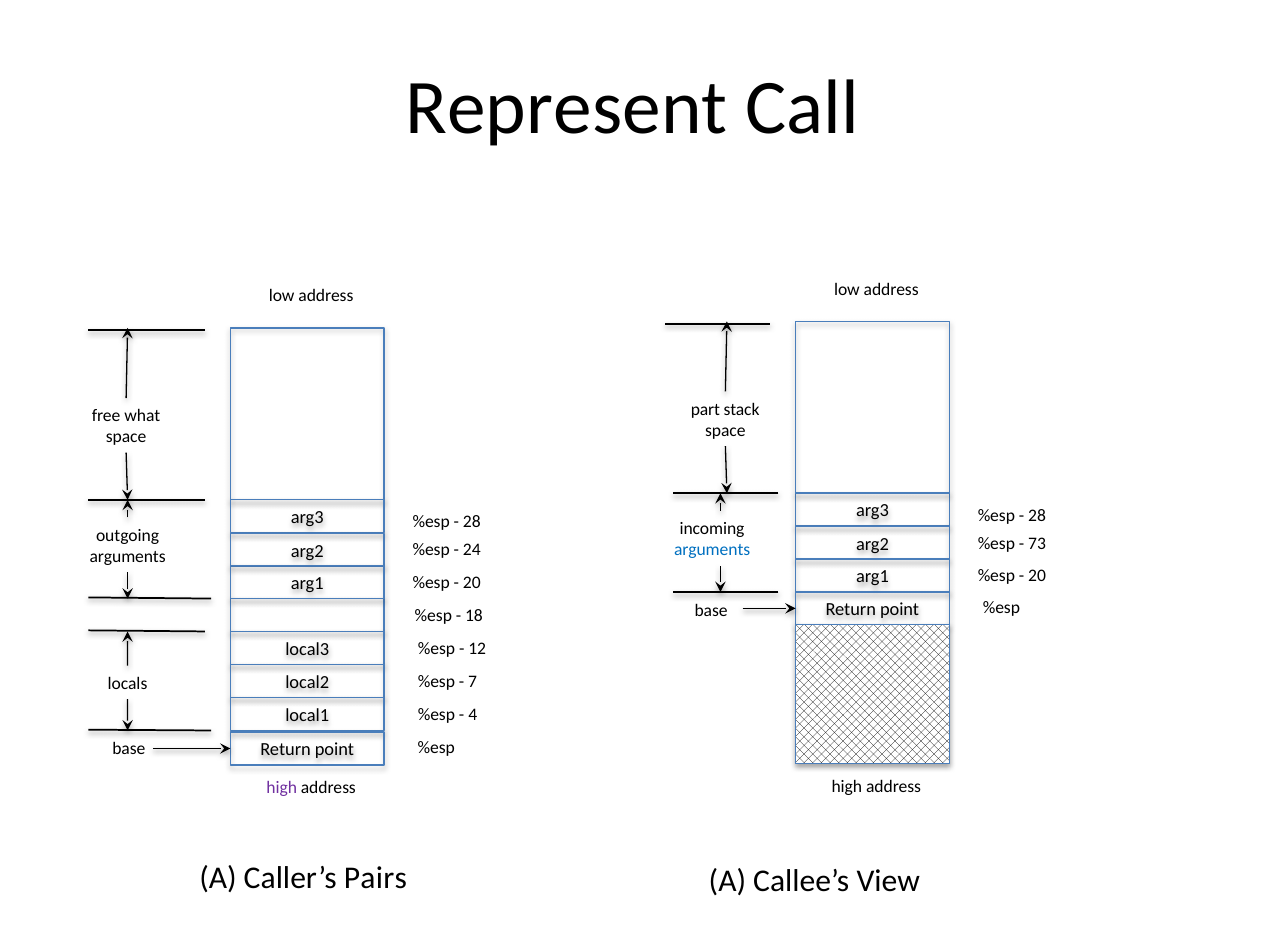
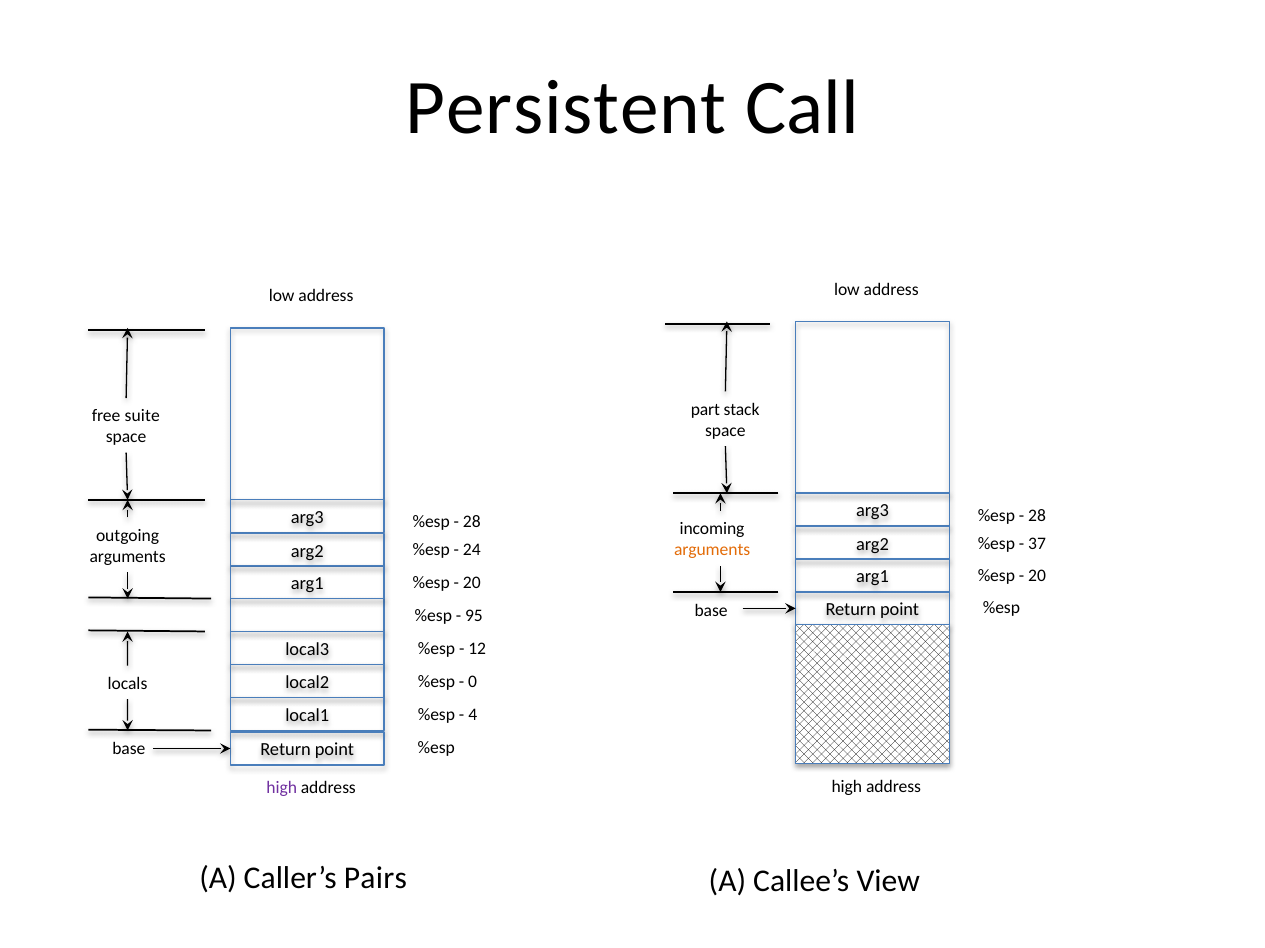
Represent: Represent -> Persistent (566, 108)
what: what -> suite (142, 416)
73: 73 -> 37 (1037, 544)
arguments colour: blue -> orange (712, 550)
18: 18 -> 95 (474, 616)
7: 7 -> 0 (473, 682)
